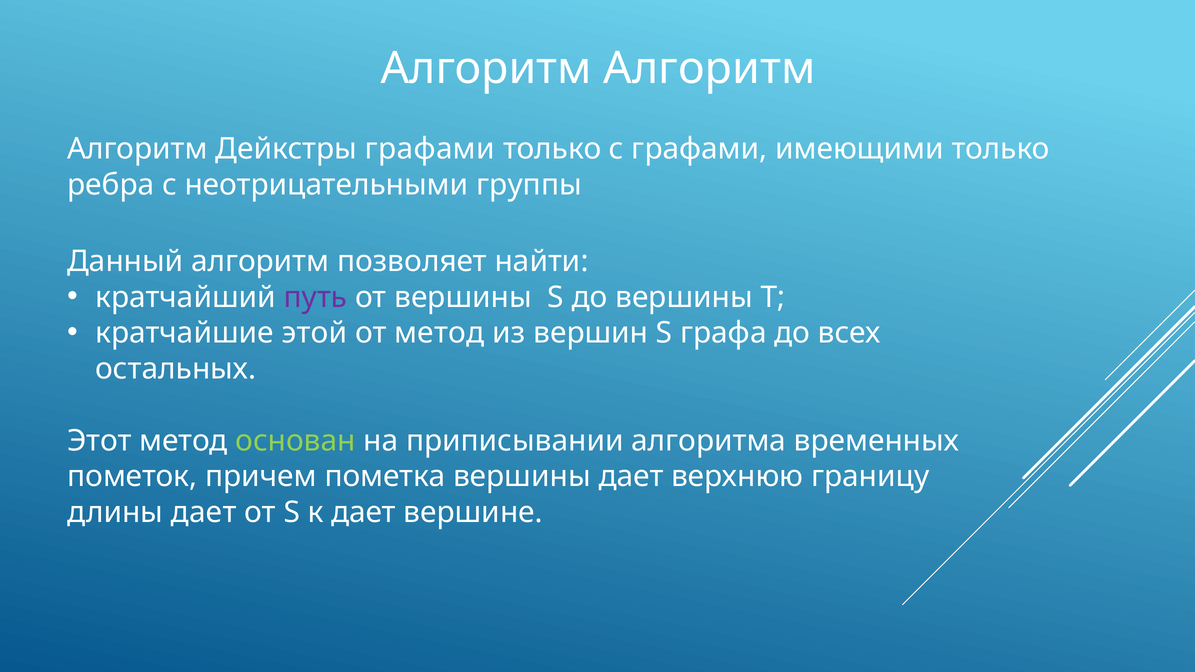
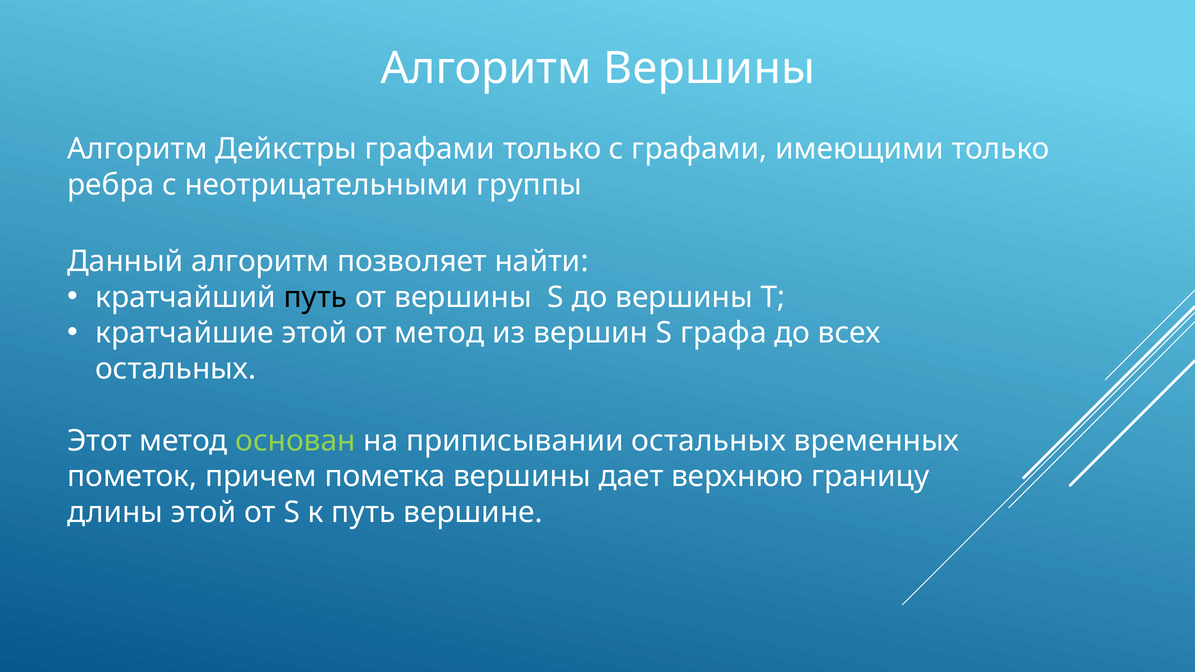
Алгоритм: Алгоритм -> Вершины (709, 69)
путь colour: purple -> black (315, 297)
приписывании алгоритма: алгоритма -> остальных (709, 441)
длины дает: дает -> этой (204, 512)
к дает: дает -> путь (363, 512)
